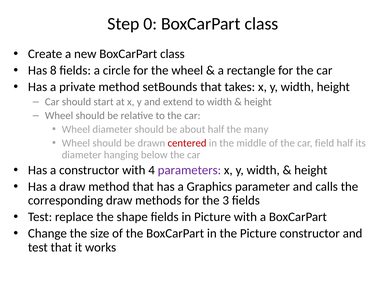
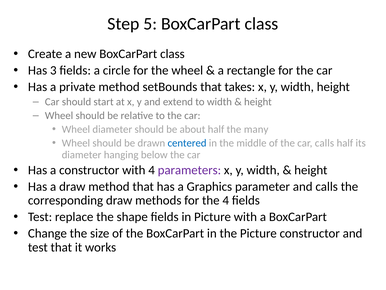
0: 0 -> 5 (150, 24)
8: 8 -> 3 (53, 70)
centered colour: red -> blue (187, 143)
car field: field -> calls (324, 143)
the 3: 3 -> 4 (226, 200)
